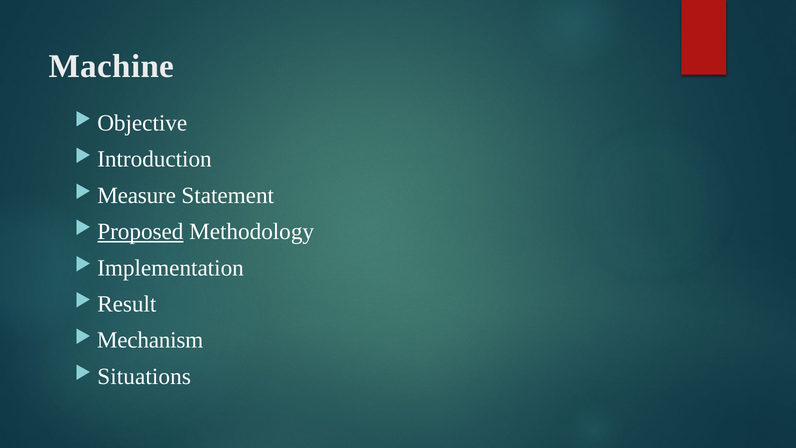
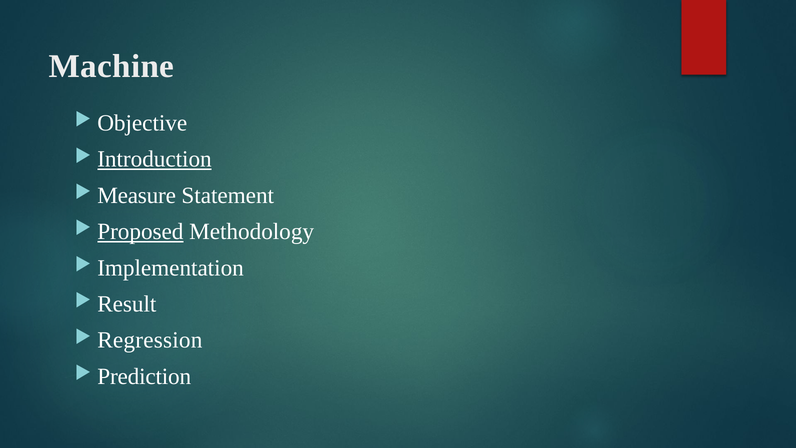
Introduction underline: none -> present (154, 159)
Mechanism: Mechanism -> Regression (150, 340)
Situations: Situations -> Prediction (144, 376)
